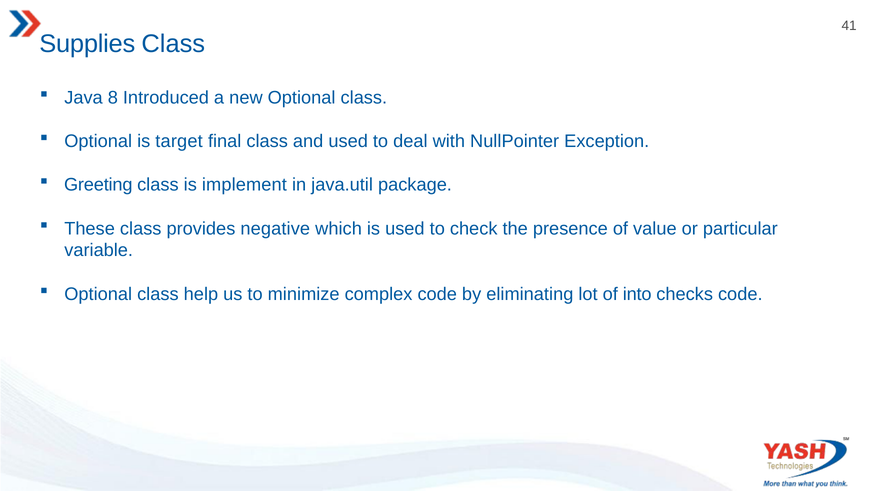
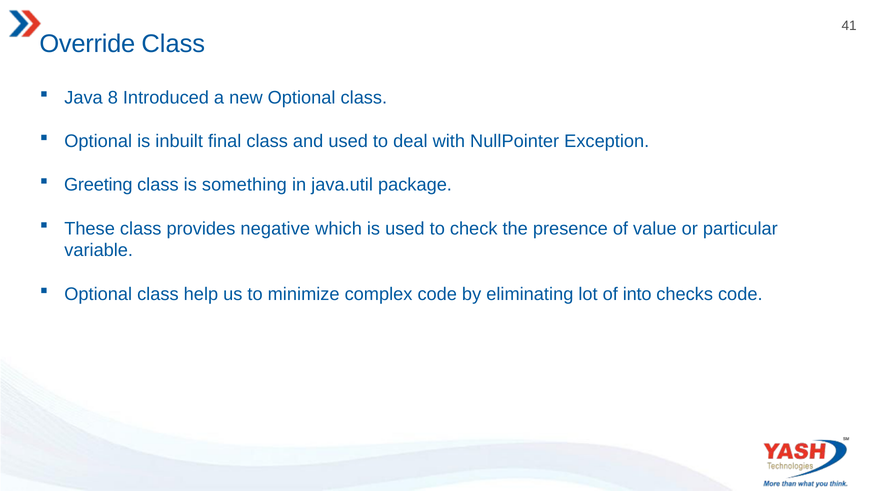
Supplies: Supplies -> Override (87, 44)
target: target -> inbuilt (179, 141)
implement: implement -> something (244, 185)
